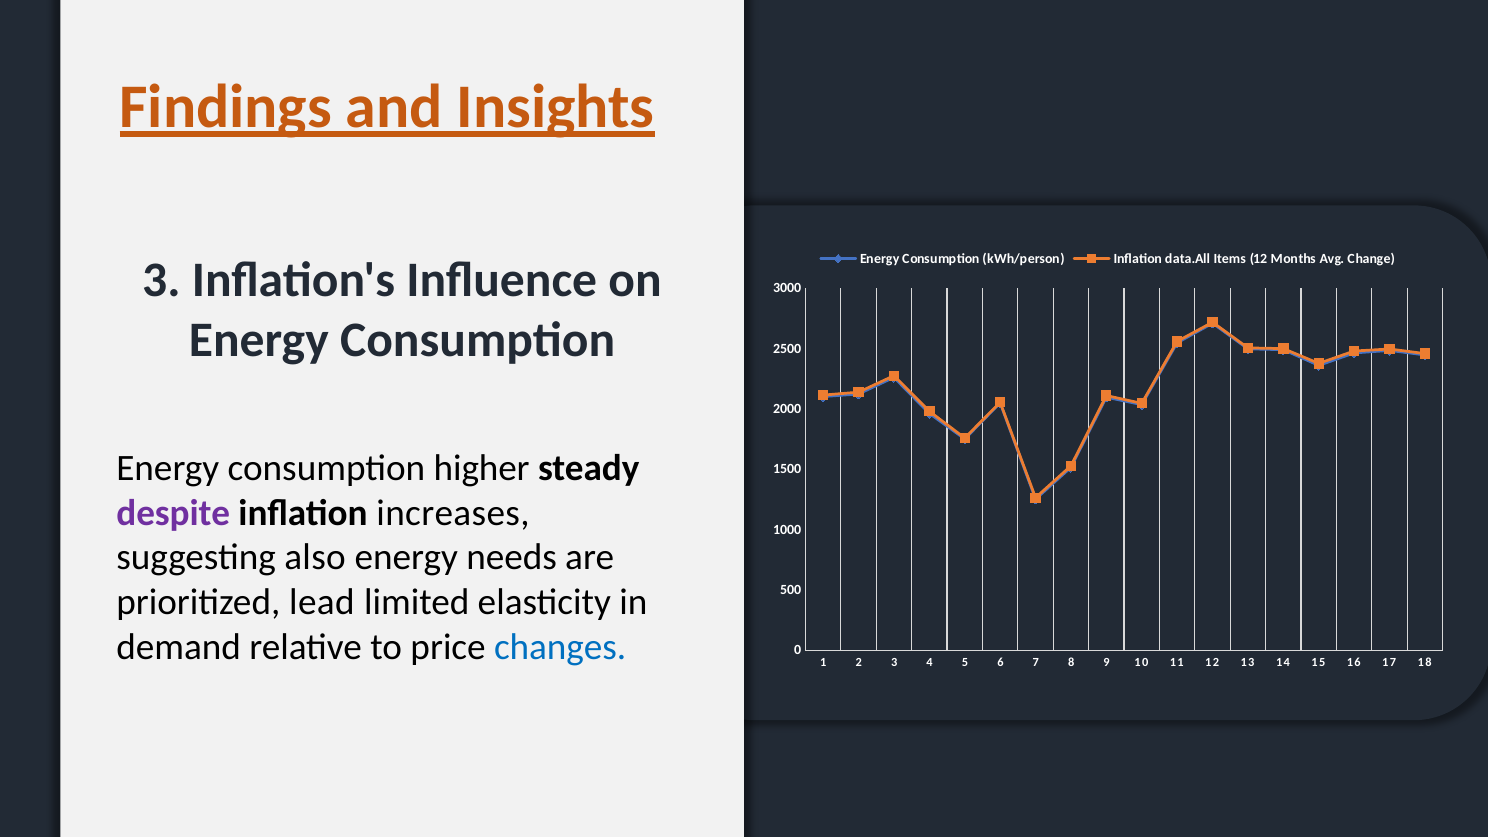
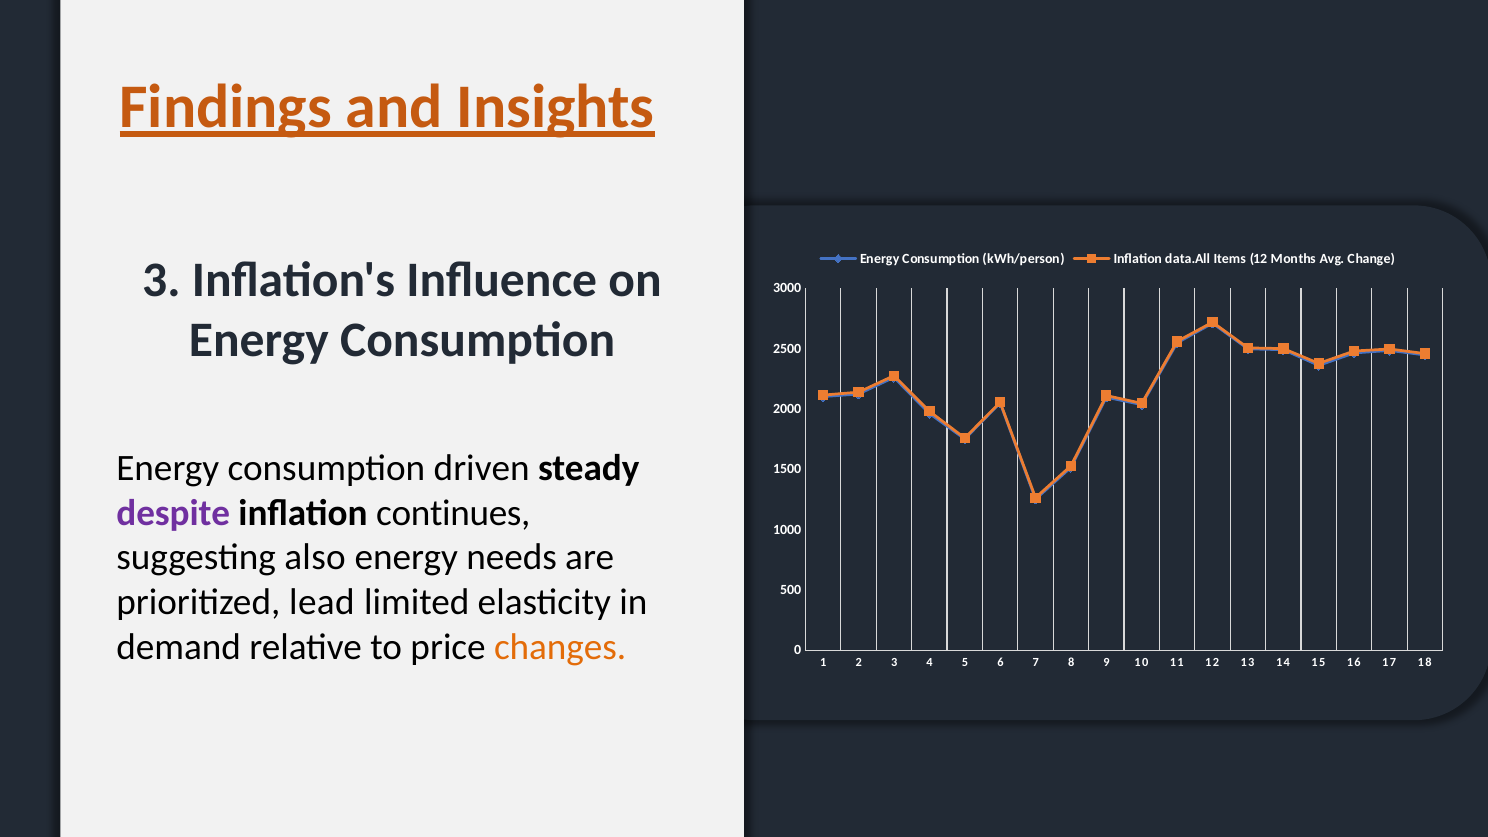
higher: higher -> driven (482, 468)
increases: increases -> continues (453, 513)
changes colour: blue -> orange (560, 647)
